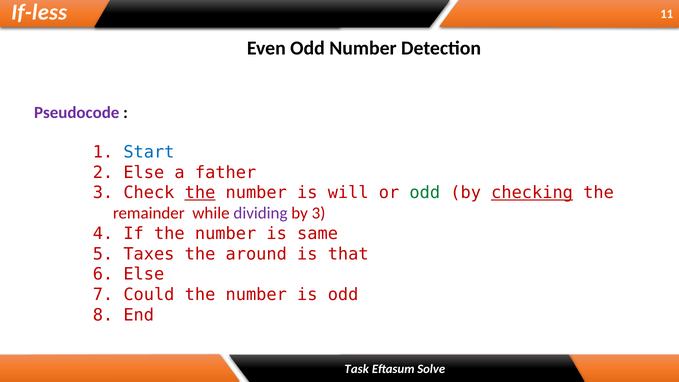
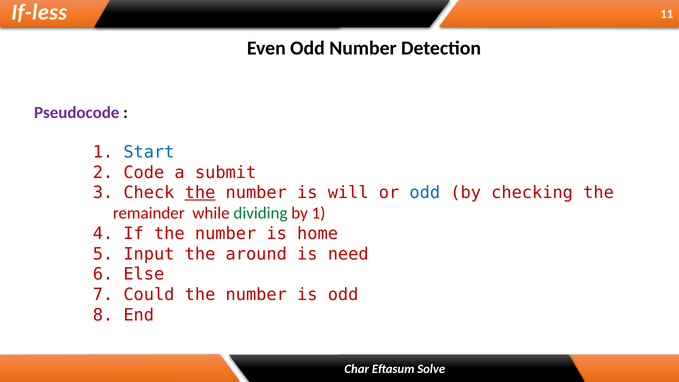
2 Else: Else -> Code (144, 172)
father: father -> submit (226, 172)
odd colour: green -> blue (425, 193)
checking underline: present -> none (532, 193)
dividing colour: purple -> green (260, 213)
by 3: 3 -> 1 (319, 213)
same: same -> home (318, 234)
Taxes: Taxes -> Input (149, 254)
that: that -> need (348, 254)
Task: Task -> Char (357, 369)
